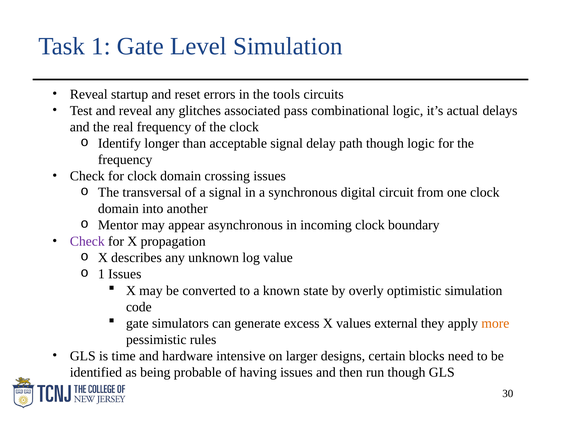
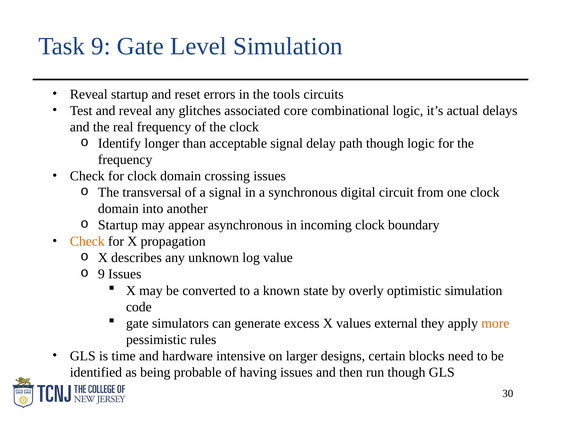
Task 1: 1 -> 9 (101, 46)
pass: pass -> core (296, 111)
Mentor: Mentor -> Startup (118, 225)
Check colour: purple -> orange (87, 241)
1: 1 -> 9 (101, 274)
